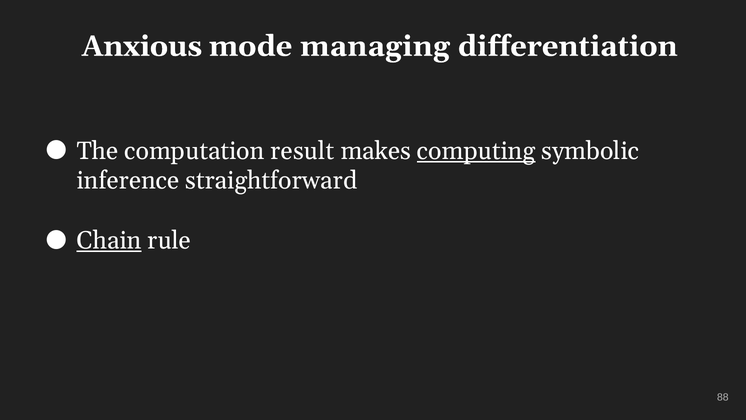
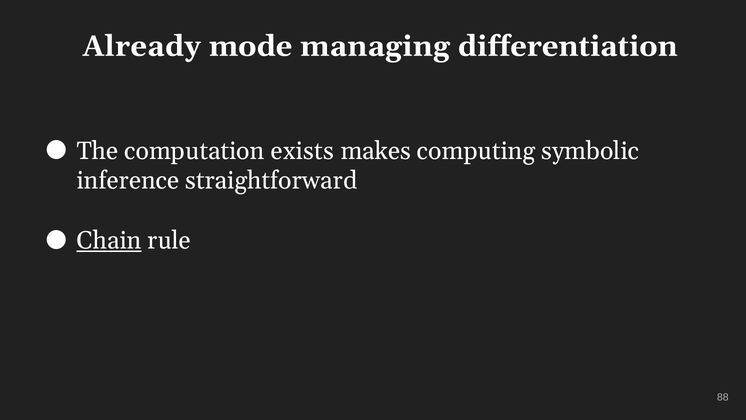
Anxious: Anxious -> Already (142, 46)
result: result -> exists (302, 151)
computing underline: present -> none (476, 151)
